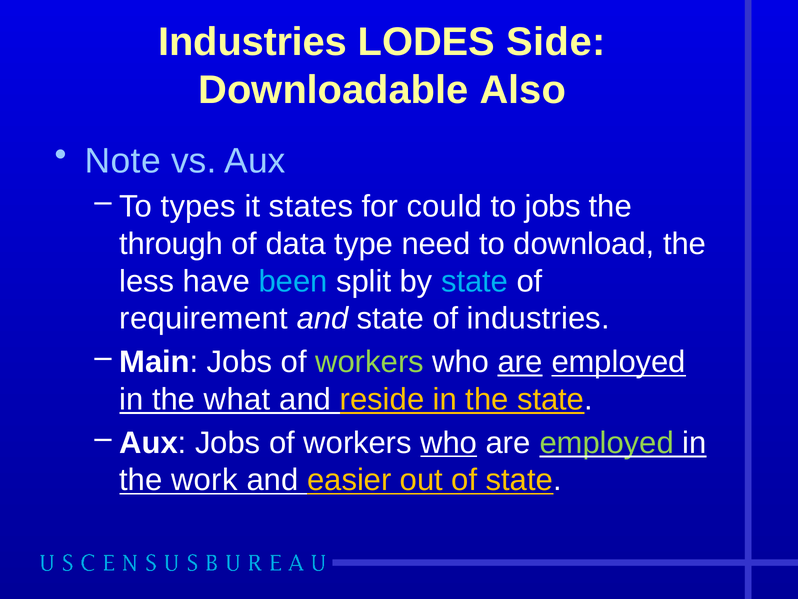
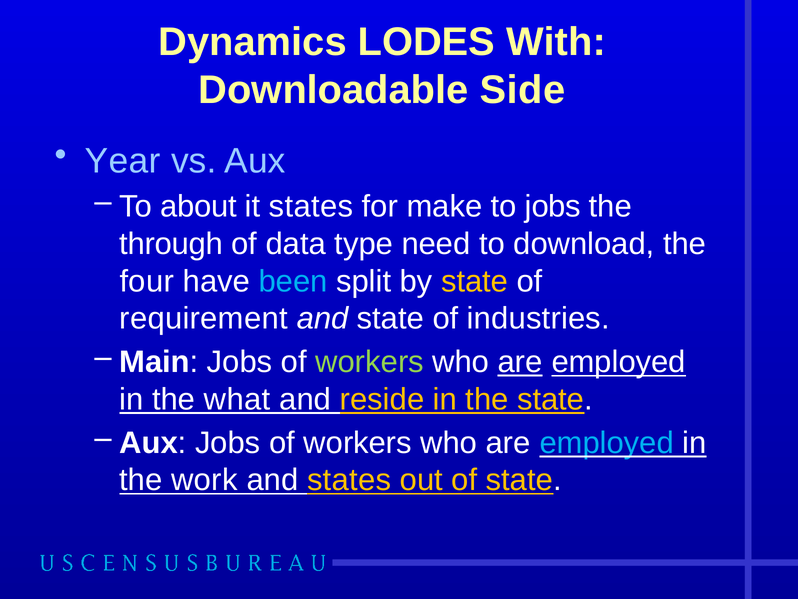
Industries: Industries -> Dynamics (253, 42)
Side: Side -> With (556, 42)
Also: Also -> Side (523, 90)
Note: Note -> Year (123, 161)
types: types -> about (199, 207)
could: could -> make (444, 207)
less: less -> four (147, 281)
state colour: light blue -> yellow (475, 281)
who underline: present -> none (449, 443)
employed colour: light green -> light blue (607, 443)
and easier: easier -> states (349, 480)
